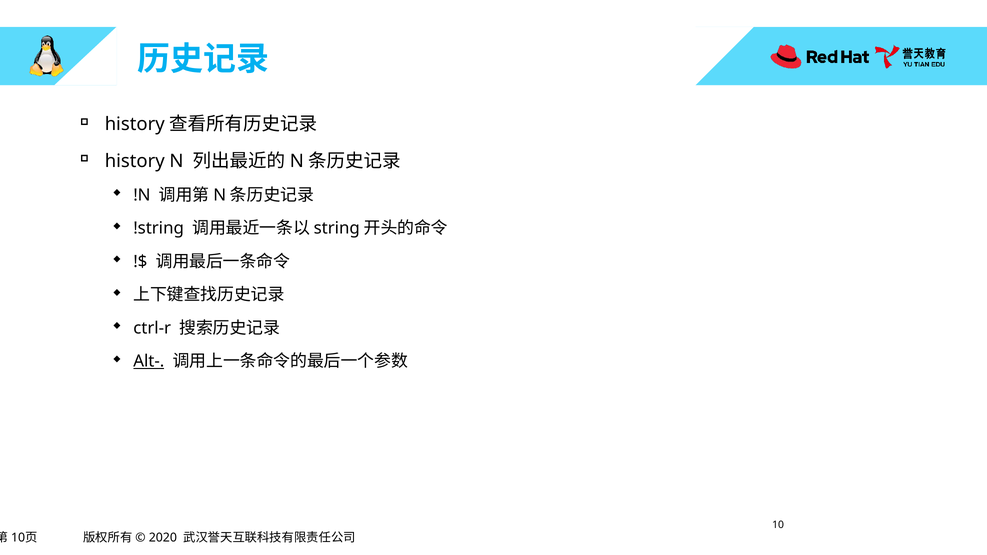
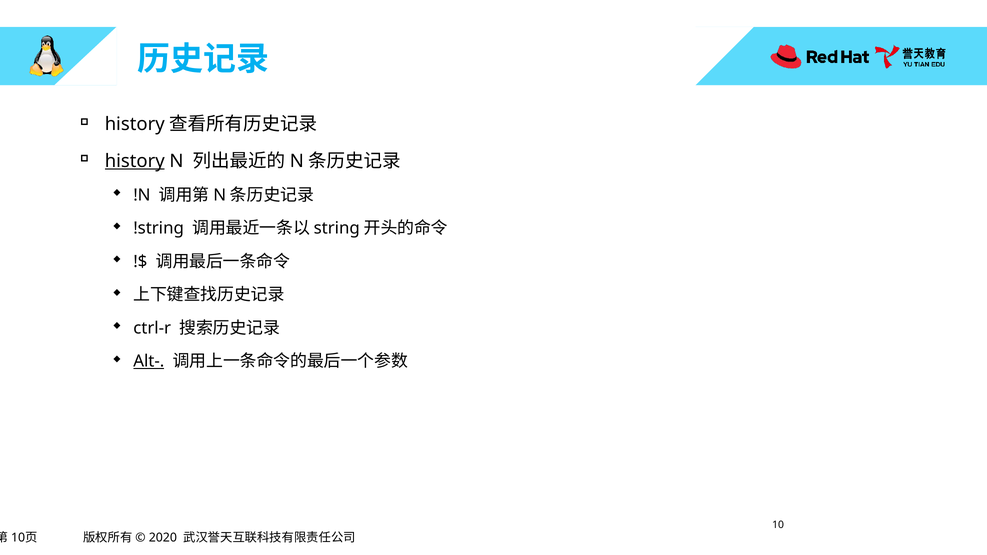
history underline: none -> present (135, 161)
